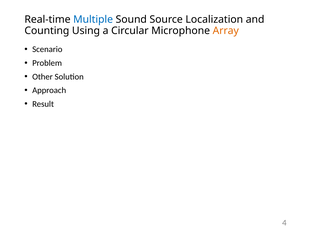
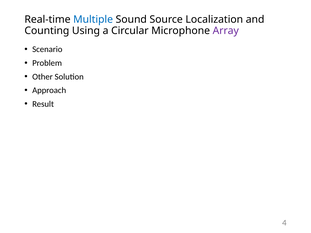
Array colour: orange -> purple (226, 31)
